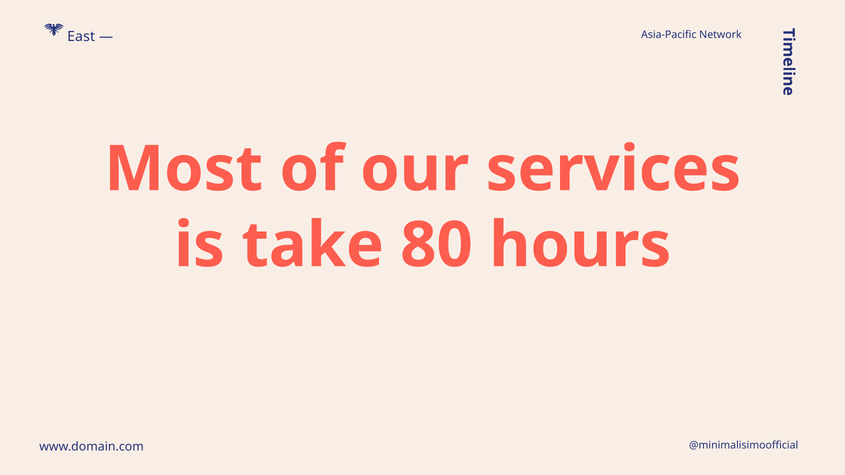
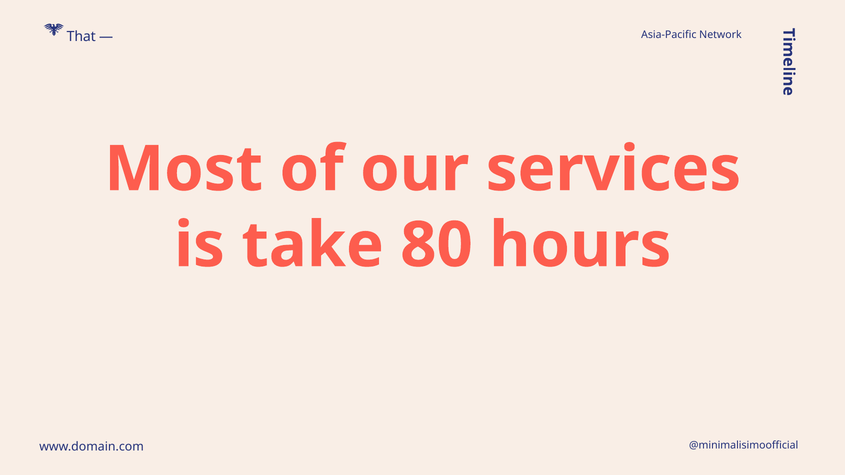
East: East -> That (81, 36)
